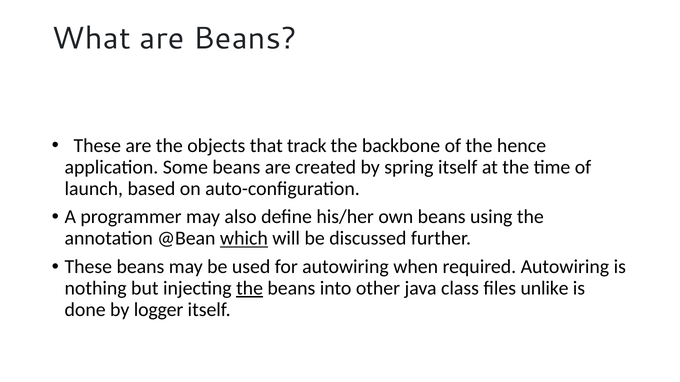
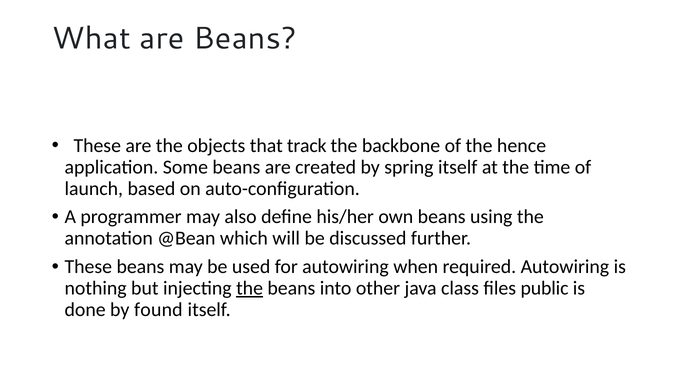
which underline: present -> none (244, 239)
unlike: unlike -> public (545, 289)
logger: logger -> found (158, 310)
